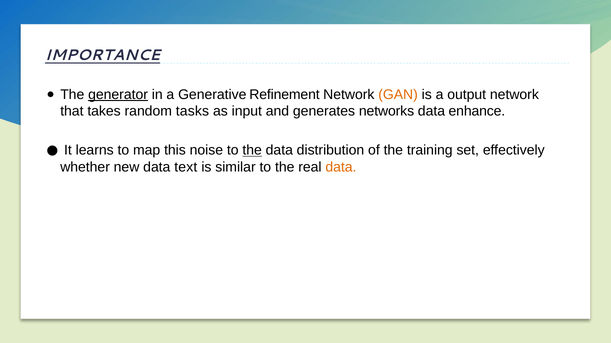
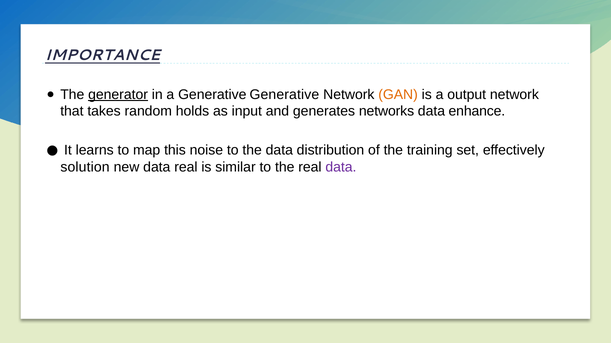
Generative Refinement: Refinement -> Generative (284, 95)
tasks: tasks -> holds (192, 111)
the underline: present -> none (252, 151)
whether: whether -> solution (85, 167)
data text: text -> real (186, 167)
data colour: orange -> purple (341, 167)
